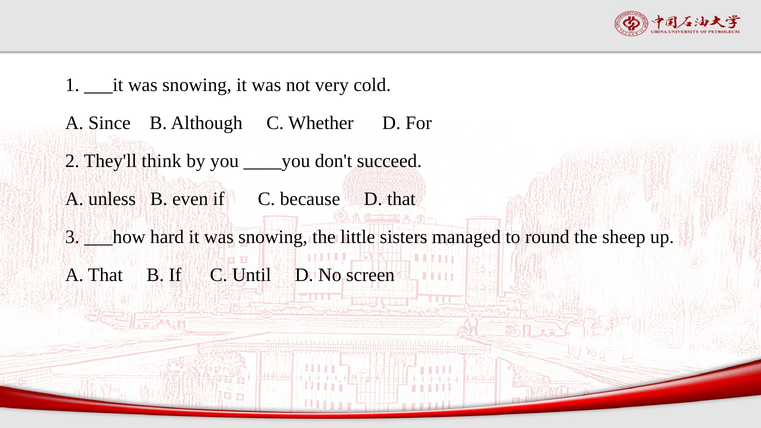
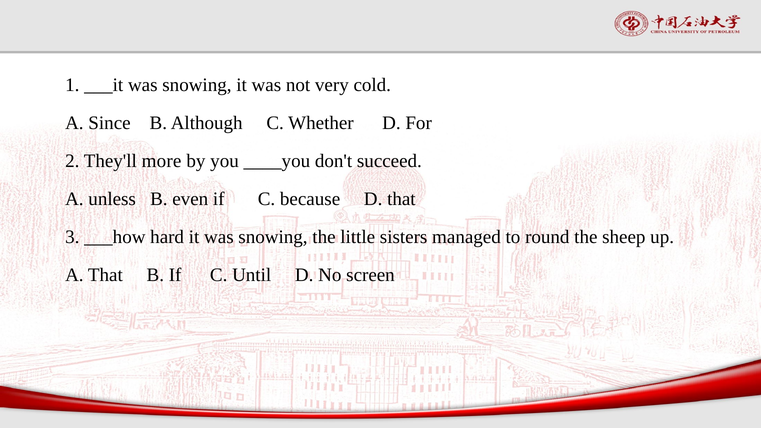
think: think -> more (162, 161)
